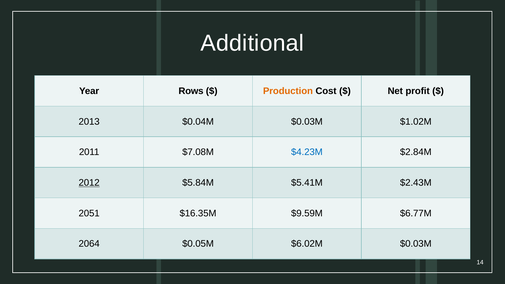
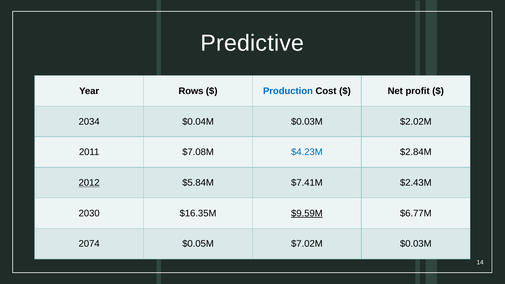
Additional: Additional -> Predictive (252, 43)
Production colour: orange -> blue (288, 91)
2013: 2013 -> 2034 (89, 122)
$1.02M: $1.02M -> $2.02M (416, 122)
$5.41M: $5.41M -> $7.41M (307, 183)
2051: 2051 -> 2030 (89, 213)
$9.59M underline: none -> present (307, 213)
2064: 2064 -> 2074 (89, 244)
$6.02M: $6.02M -> $7.02M (307, 244)
